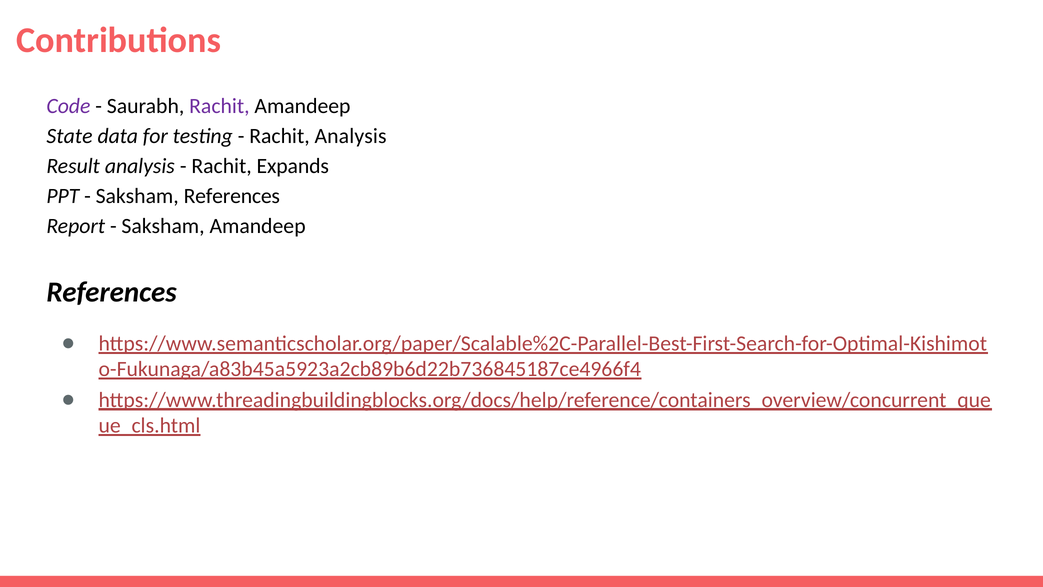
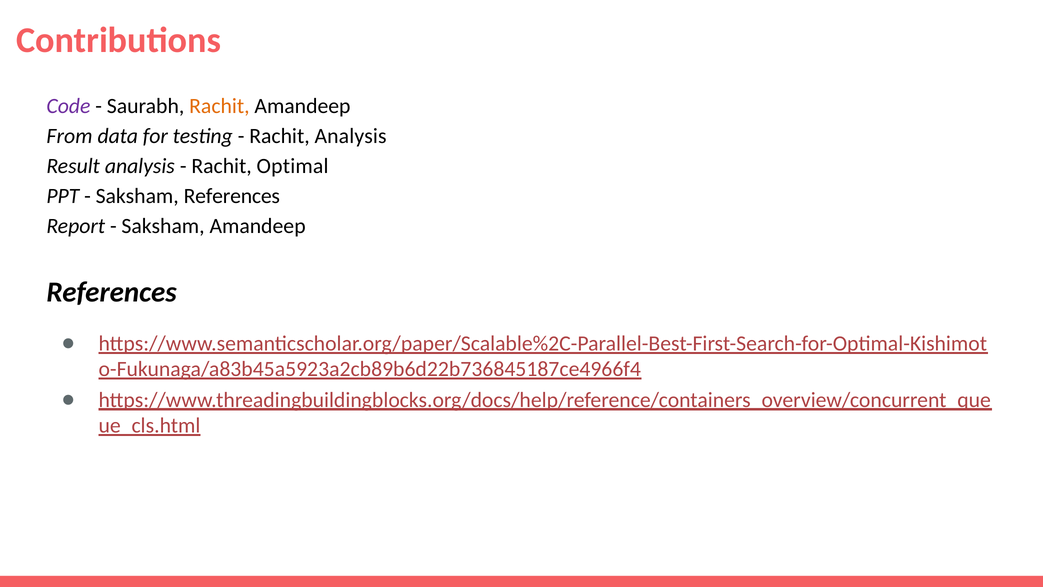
Rachit colour: purple -> orange (219, 106)
State: State -> From (69, 136)
Expands: Expands -> Optimal (293, 166)
